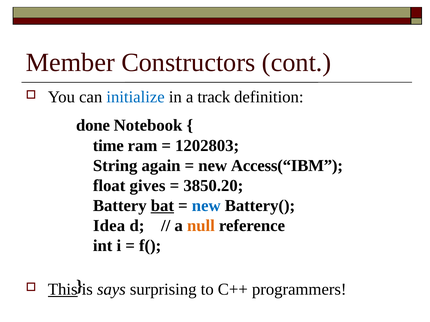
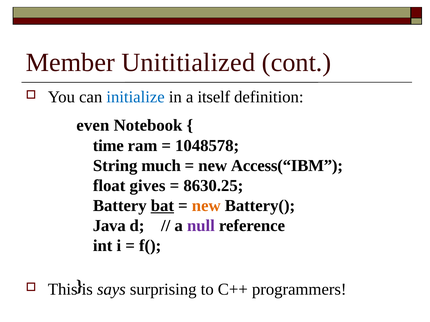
Constructors: Constructors -> Unititialized (188, 63)
track: track -> itself (214, 97)
done: done -> even (93, 126)
1202803: 1202803 -> 1048578 (207, 146)
again: again -> much (161, 166)
3850.20: 3850.20 -> 8630.25 (213, 186)
new colour: blue -> orange (206, 206)
Idea: Idea -> Java (109, 226)
null colour: orange -> purple (201, 226)
This underline: present -> none (63, 290)
